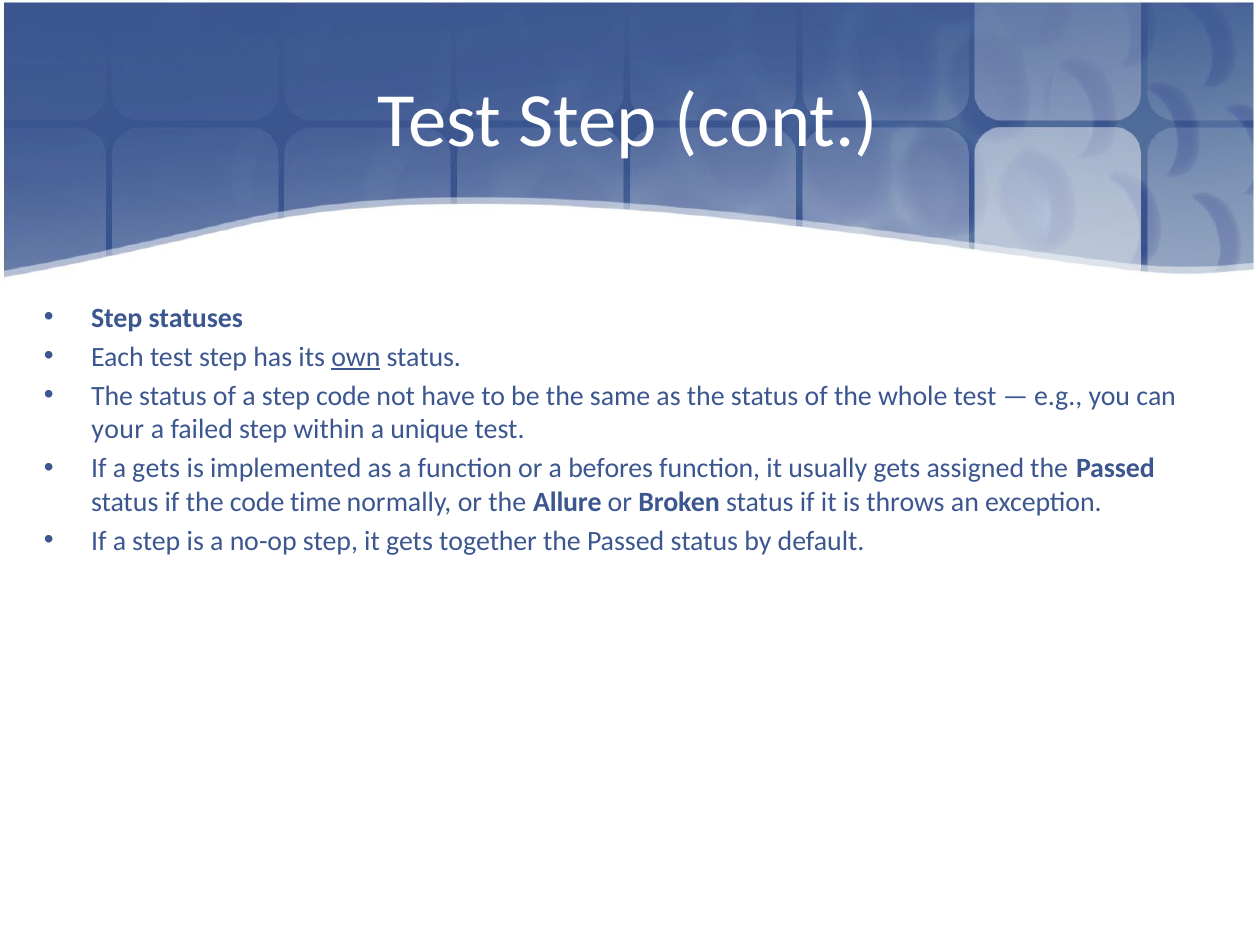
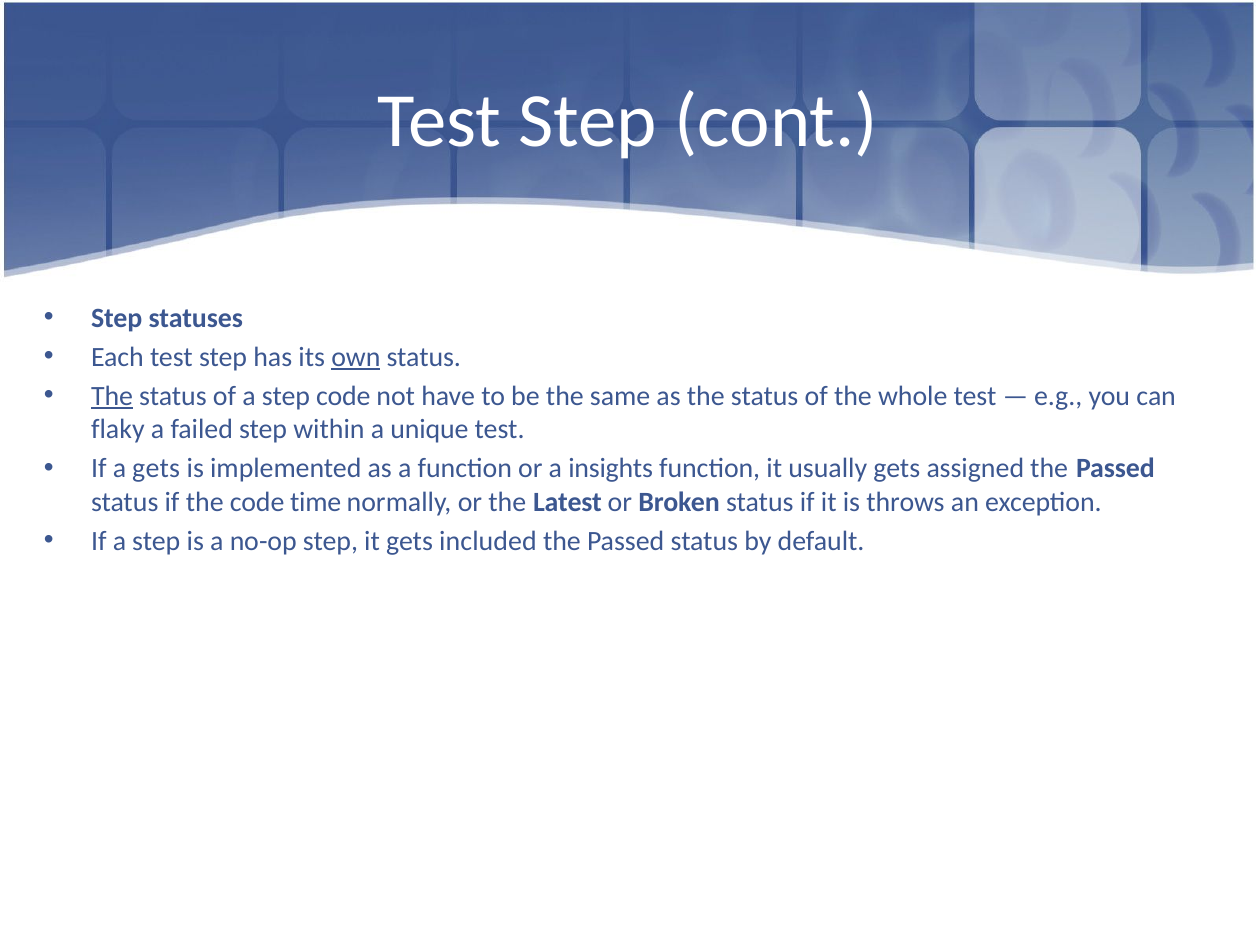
The underline: none -> present (112, 396)
your: your -> flaky (118, 430)
befores: befores -> insights (611, 469)
Allure: Allure -> Latest (567, 502)
together: together -> included (488, 541)
